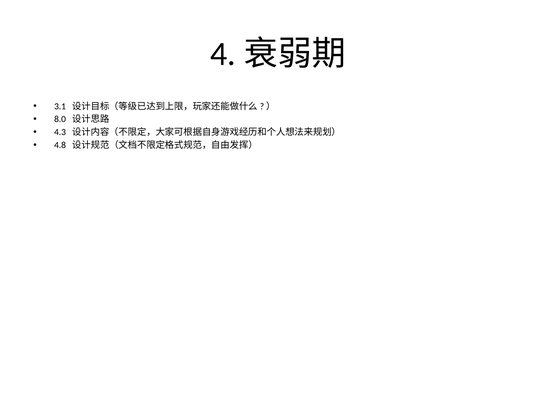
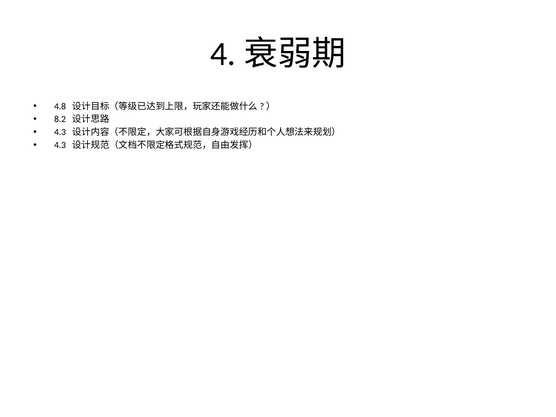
3.1: 3.1 -> 4.8 (60, 106)
8.0: 8.0 -> 8.2 (60, 119)
4.8: 4.8 -> 4.3 (60, 145)
